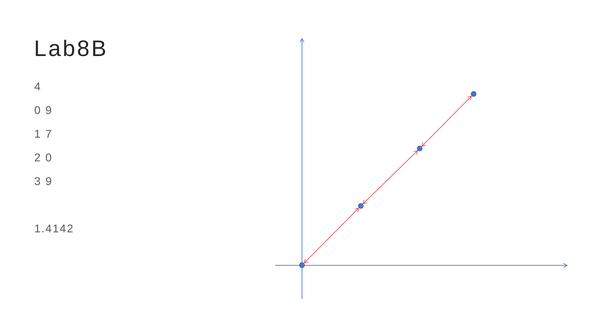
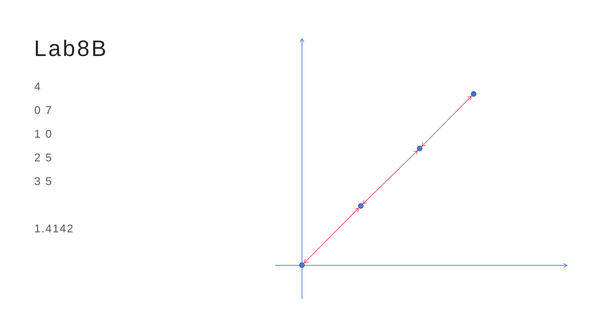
0 9: 9 -> 7 (49, 111)
1 7: 7 -> 0 (49, 134)
2 0: 0 -> 5 (49, 158)
3 9: 9 -> 5 (49, 182)
